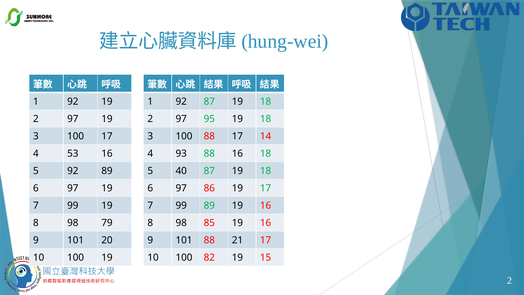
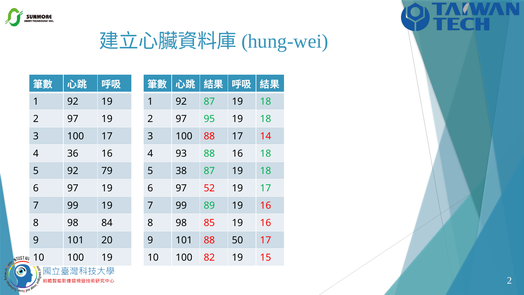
53: 53 -> 36 (73, 154)
92 89: 89 -> 79 (107, 171)
40: 40 -> 38 (181, 171)
86: 86 -> 52 (209, 188)
79: 79 -> 84 (107, 223)
21: 21 -> 50 (237, 240)
